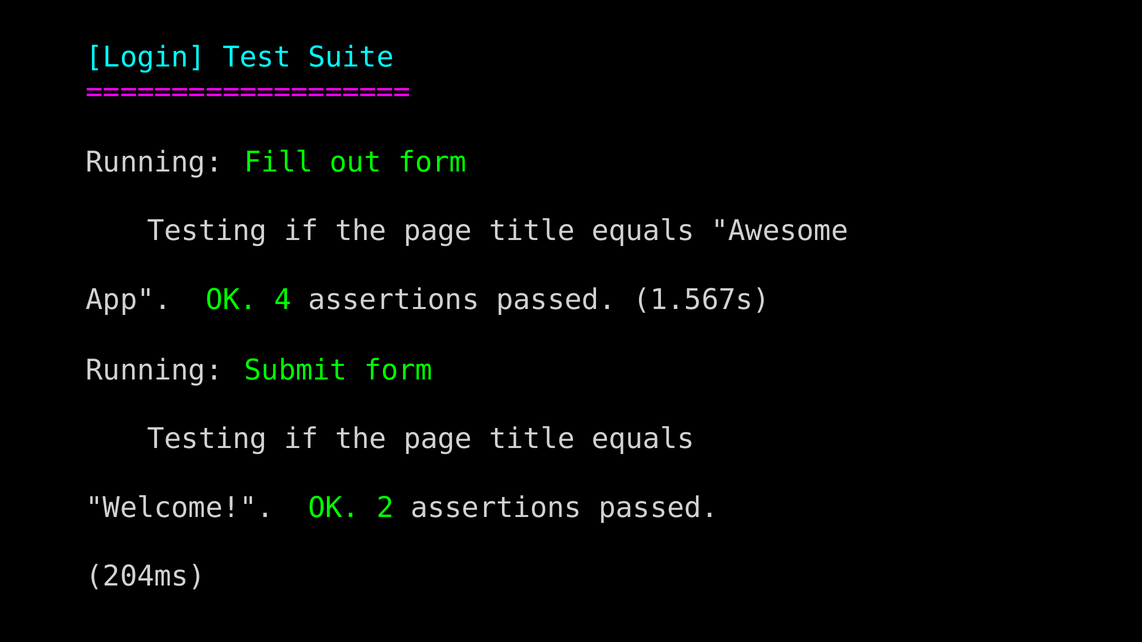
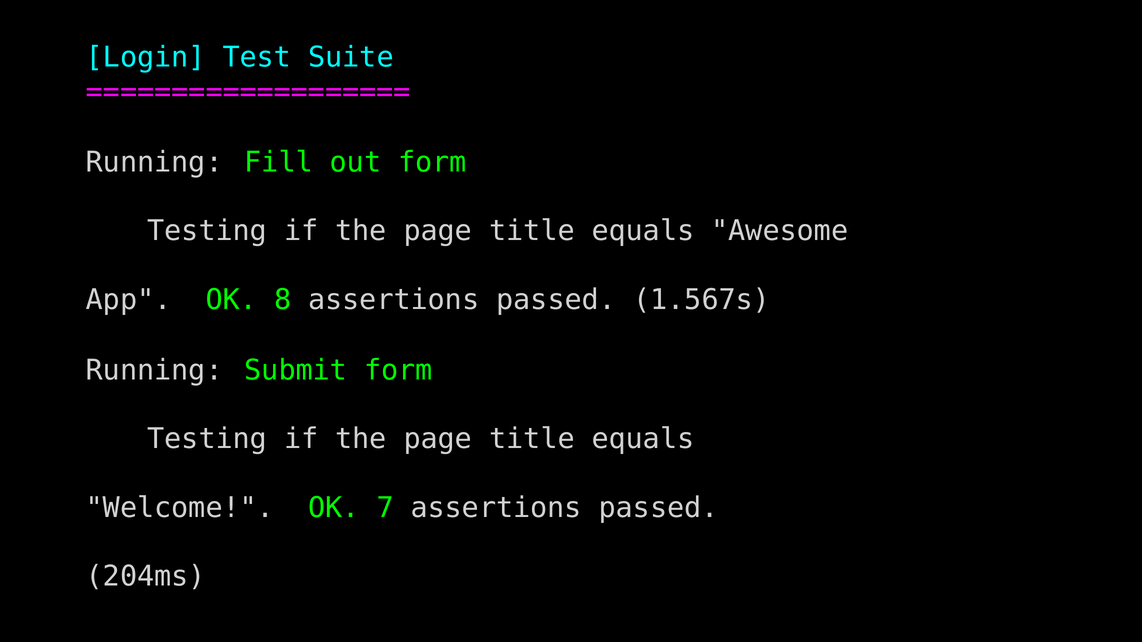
4: 4 -> 8 (283, 300)
2: 2 -> 7 (385, 508)
